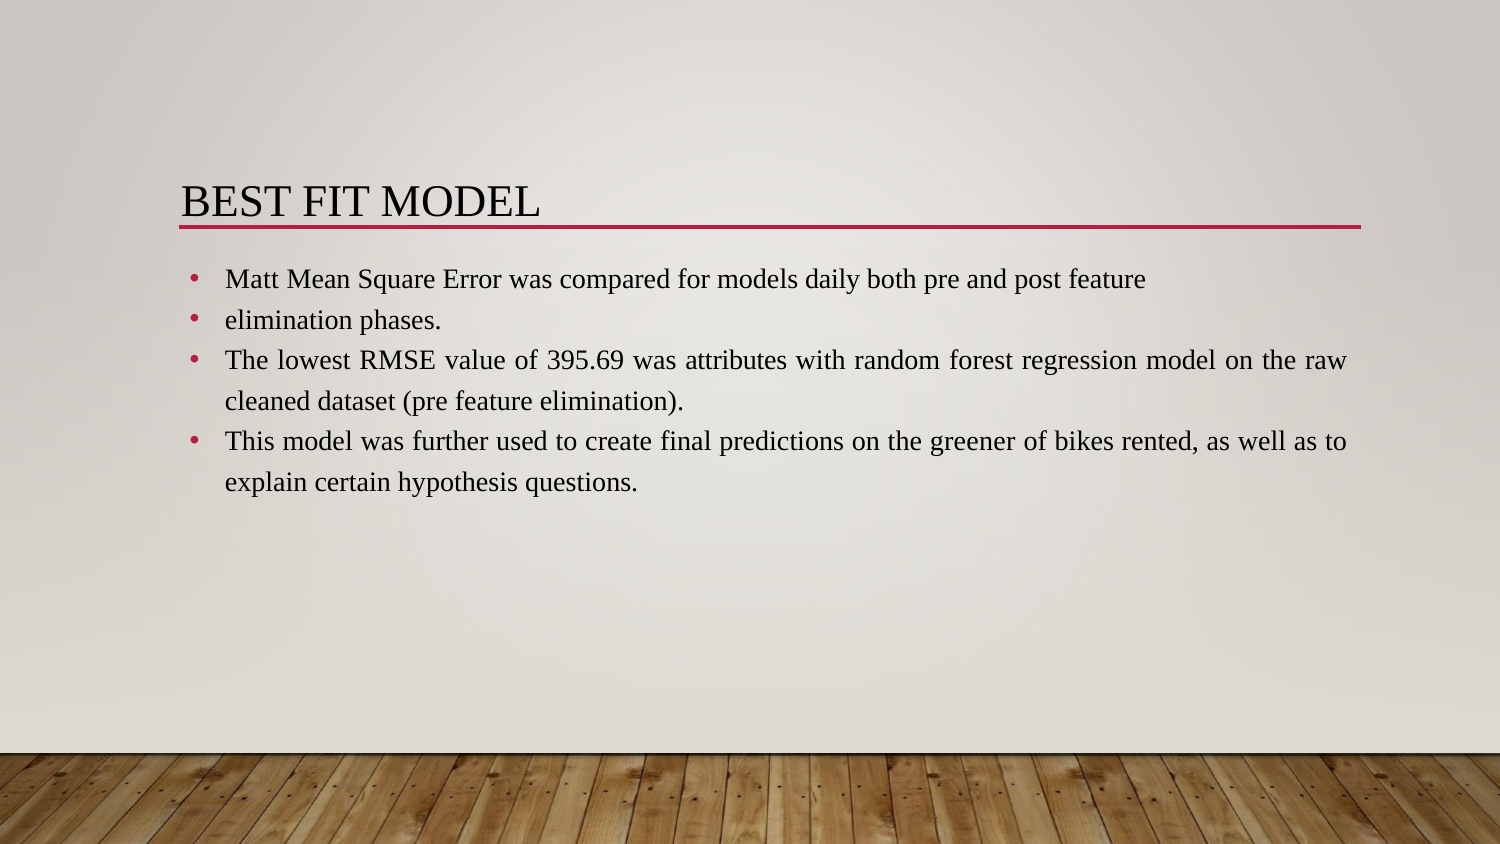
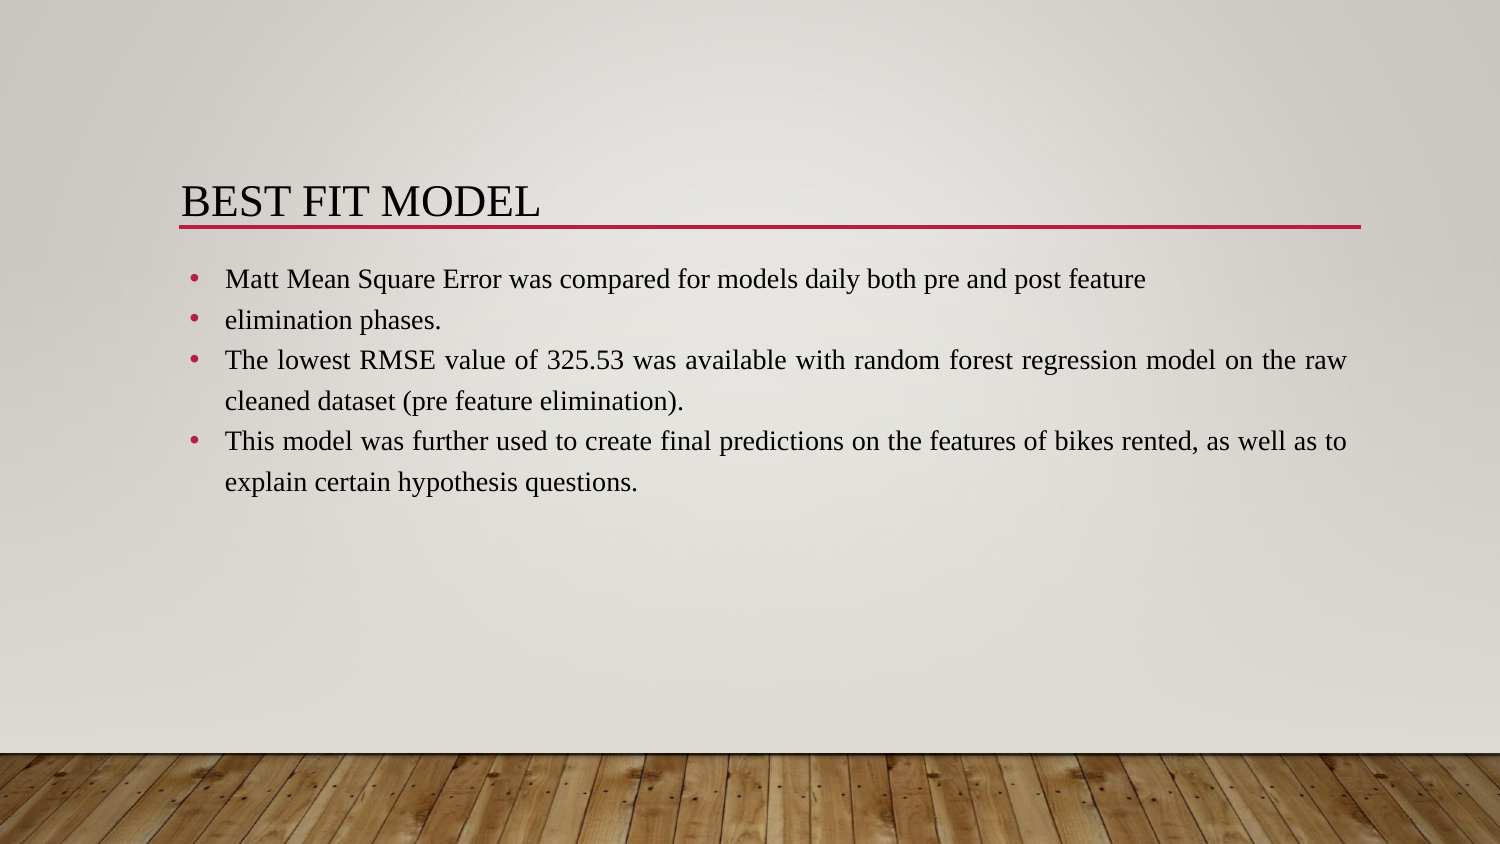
395.69: 395.69 -> 325.53 (586, 360)
attributes: attributes -> available (736, 360)
greener: greener -> features (973, 441)
